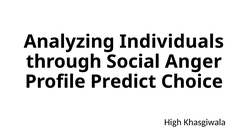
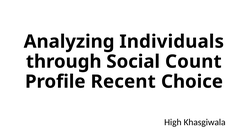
Anger: Anger -> Count (193, 62)
Predict: Predict -> Recent (123, 82)
